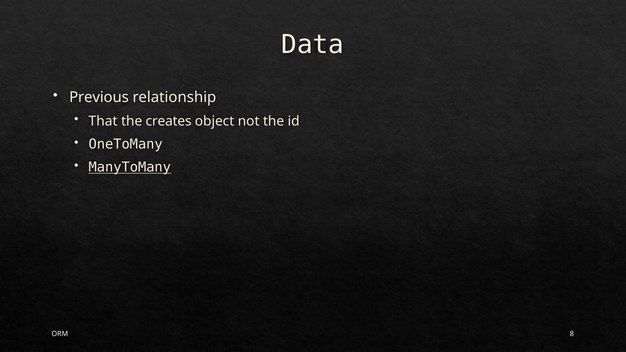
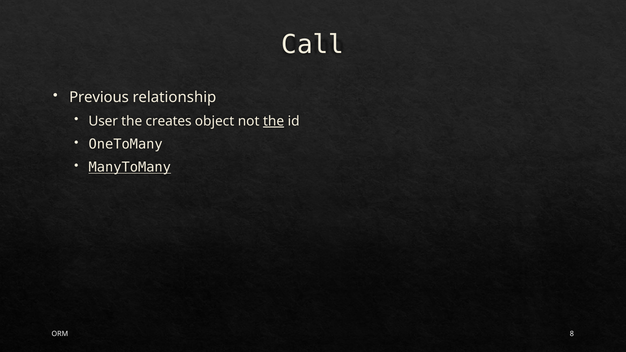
Data: Data -> Call (313, 45)
That: That -> User (103, 121)
the underline: none -> present (274, 121)
